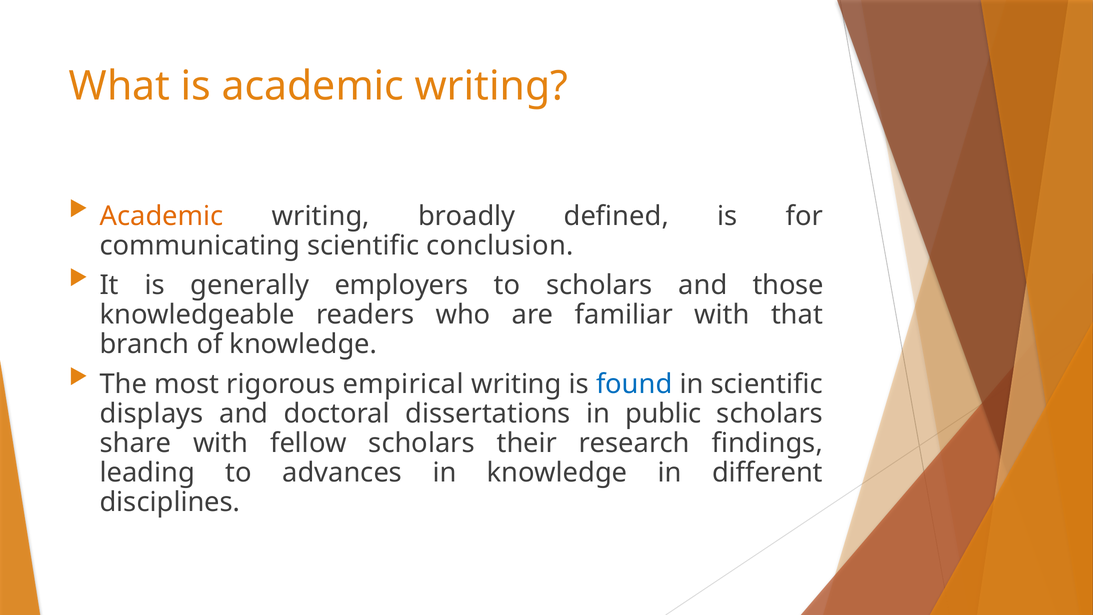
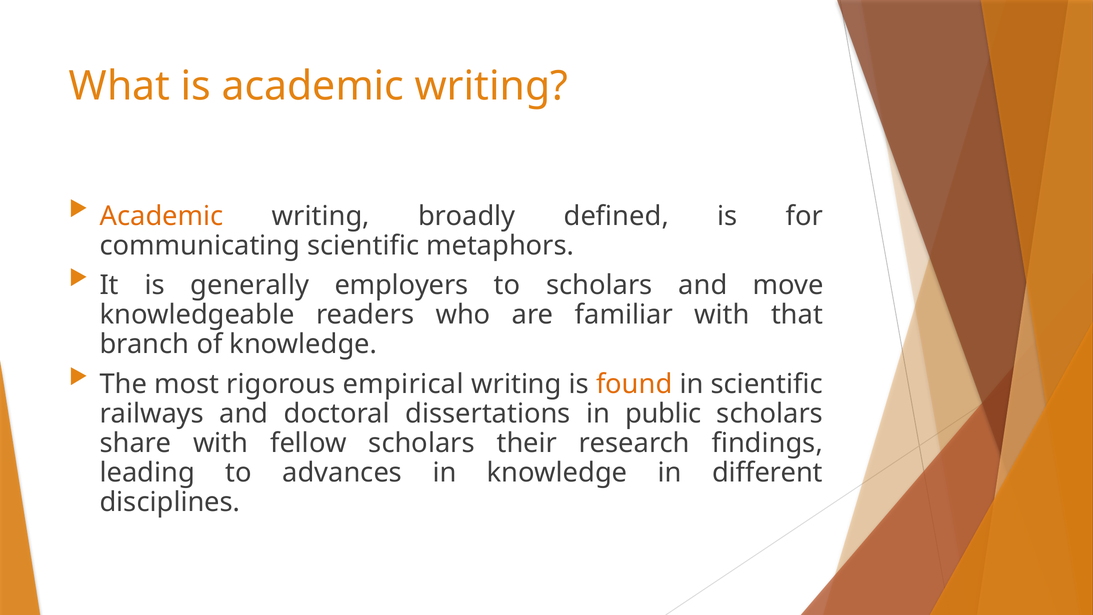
conclusion: conclusion -> metaphors (500, 246)
those: those -> move (788, 285)
found colour: blue -> orange (634, 384)
displays: displays -> railways (152, 414)
